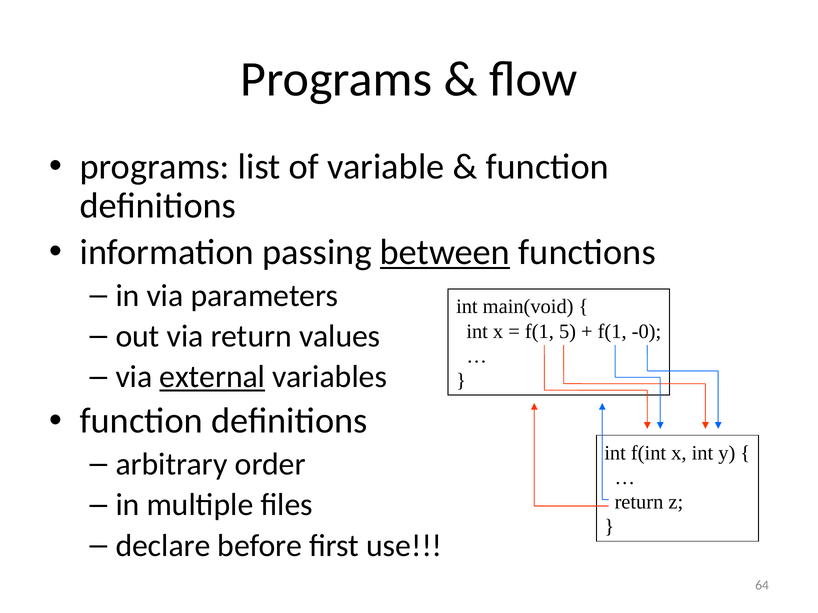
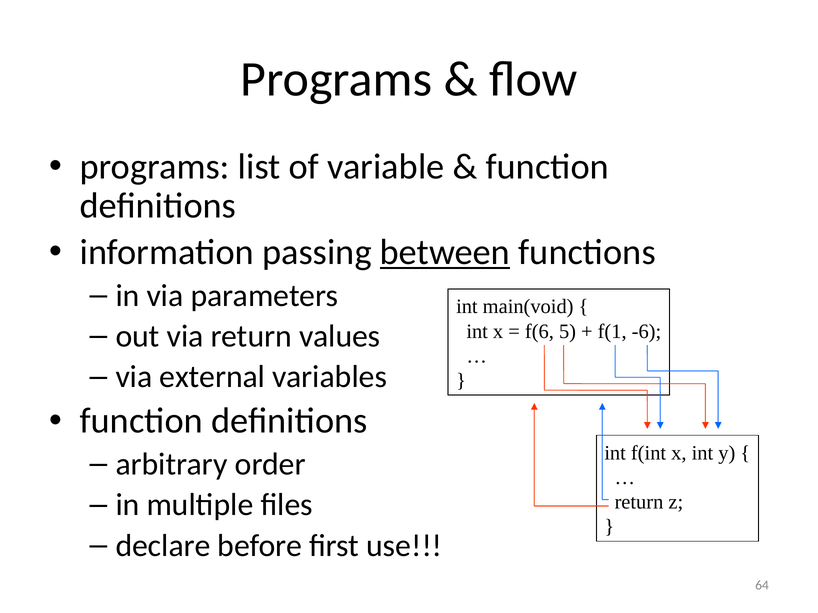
f(1: f(1 -> f(6 (539, 332)
-0: -0 -> -6 (646, 332)
external underline: present -> none (212, 377)
